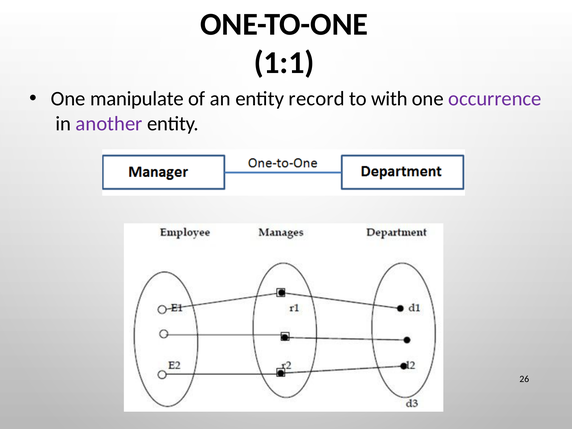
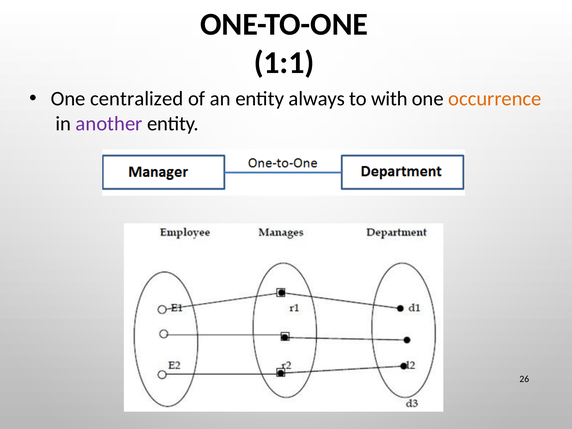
manipulate: manipulate -> centralized (137, 99)
record: record -> always (317, 99)
occurrence colour: purple -> orange (495, 99)
